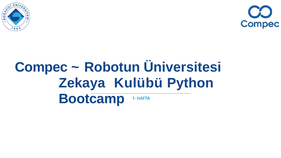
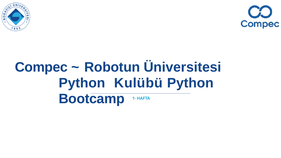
Zekaya: Zekaya -> Python (82, 83)
